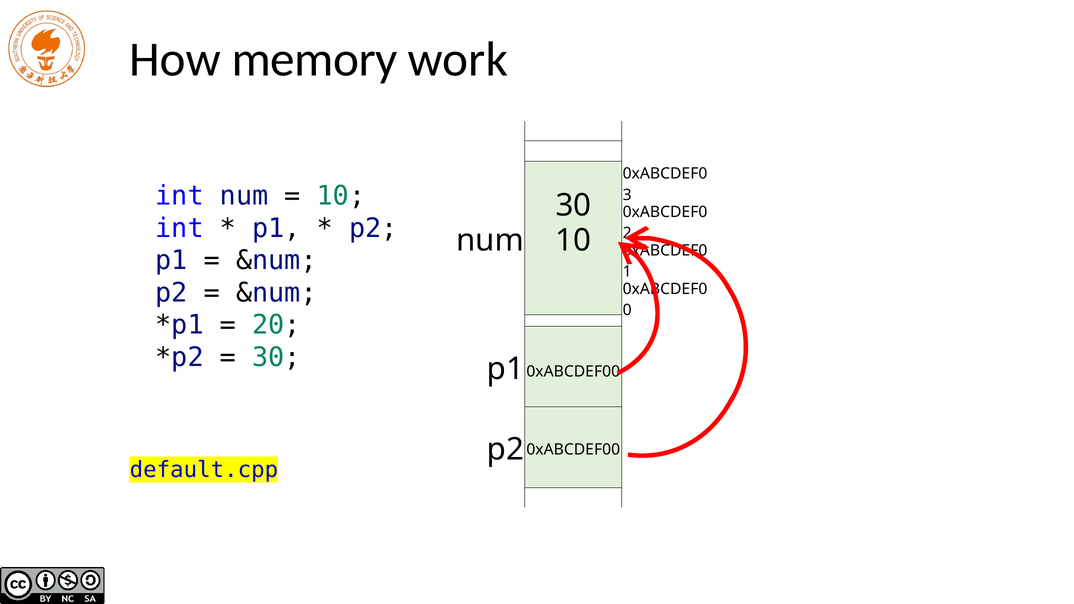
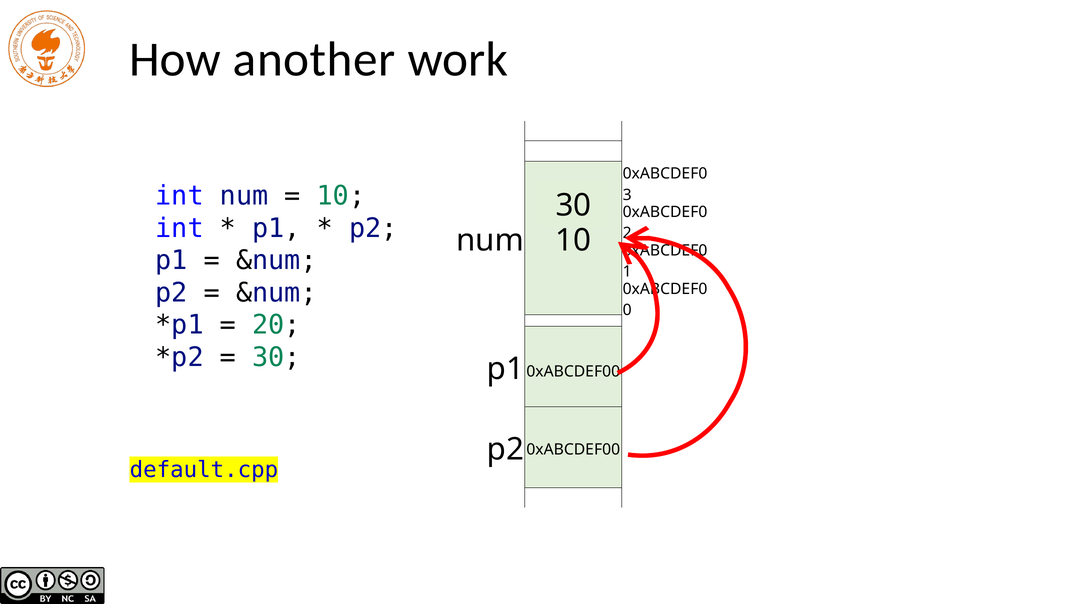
memory: memory -> another (314, 60)
